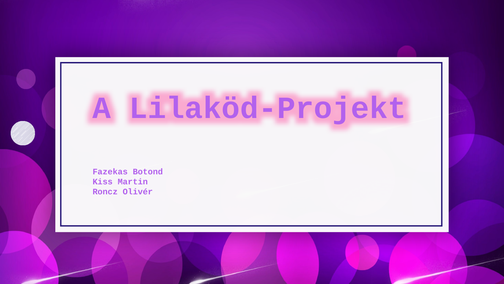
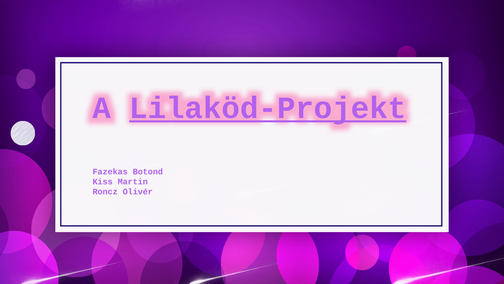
Lilaköd-Projekt underline: none -> present (268, 108)
